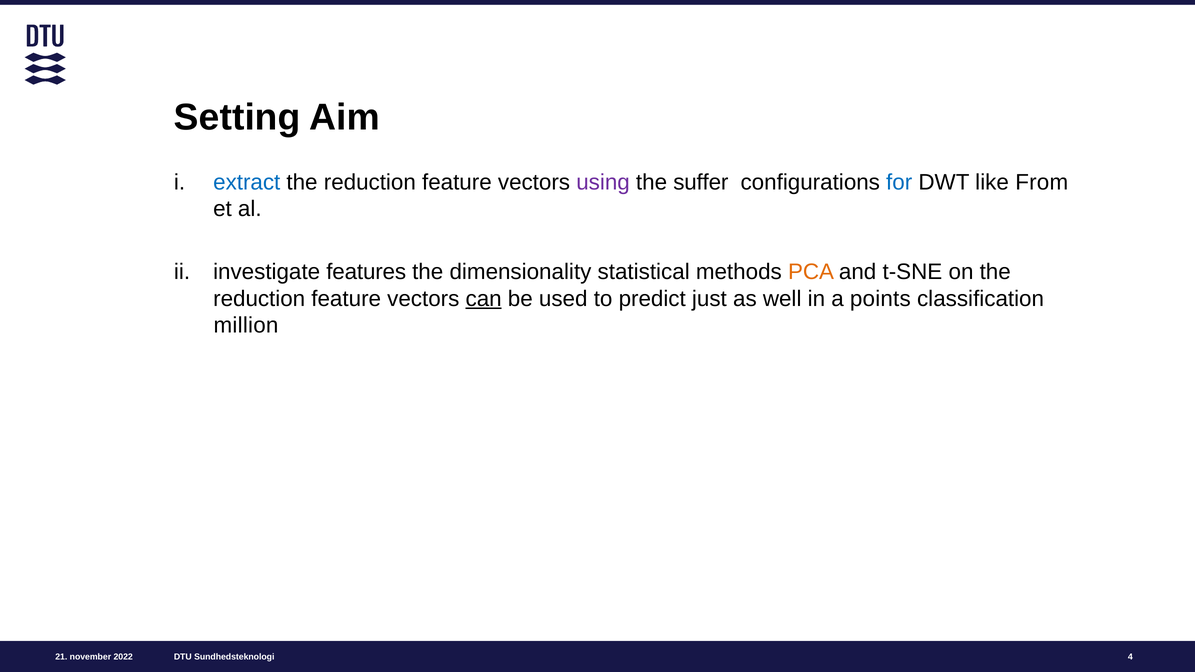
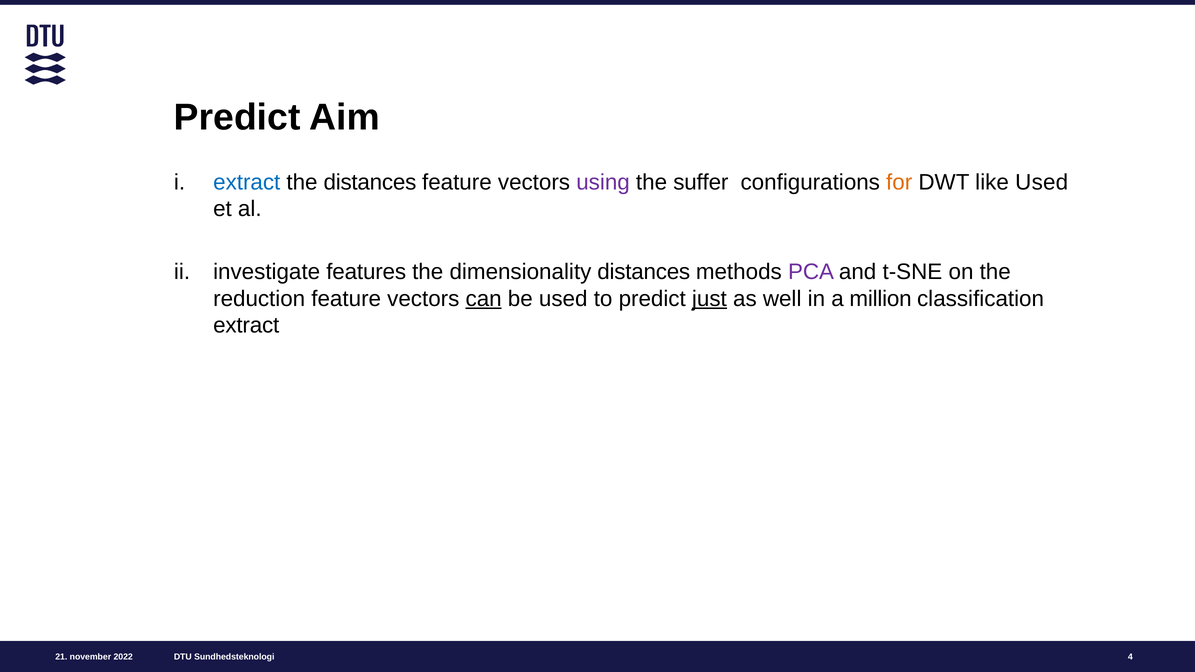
Setting: Setting -> Predict (237, 117)
reduction: reduction -> distances (370, 182)
for colour: blue -> orange (899, 182)
like From: From -> Used (1042, 182)
dimensionality statistical: statistical -> distances (644, 272)
PCA colour: orange -> purple (811, 272)
just underline: none -> present (709, 299)
points: points -> million (881, 299)
million: million -> extract (246, 326)
